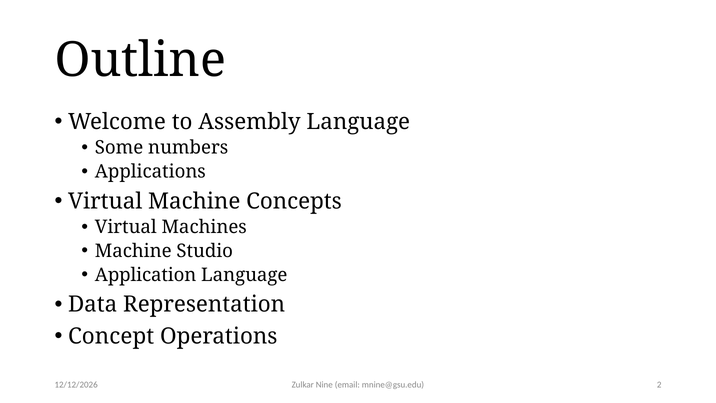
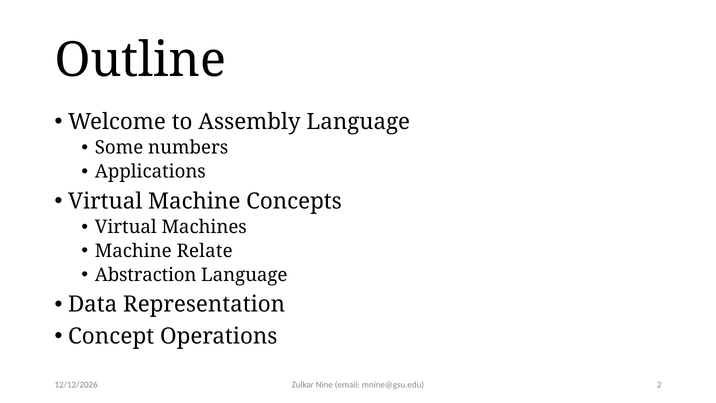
Studio: Studio -> Relate (205, 251)
Application: Application -> Abstraction (146, 275)
